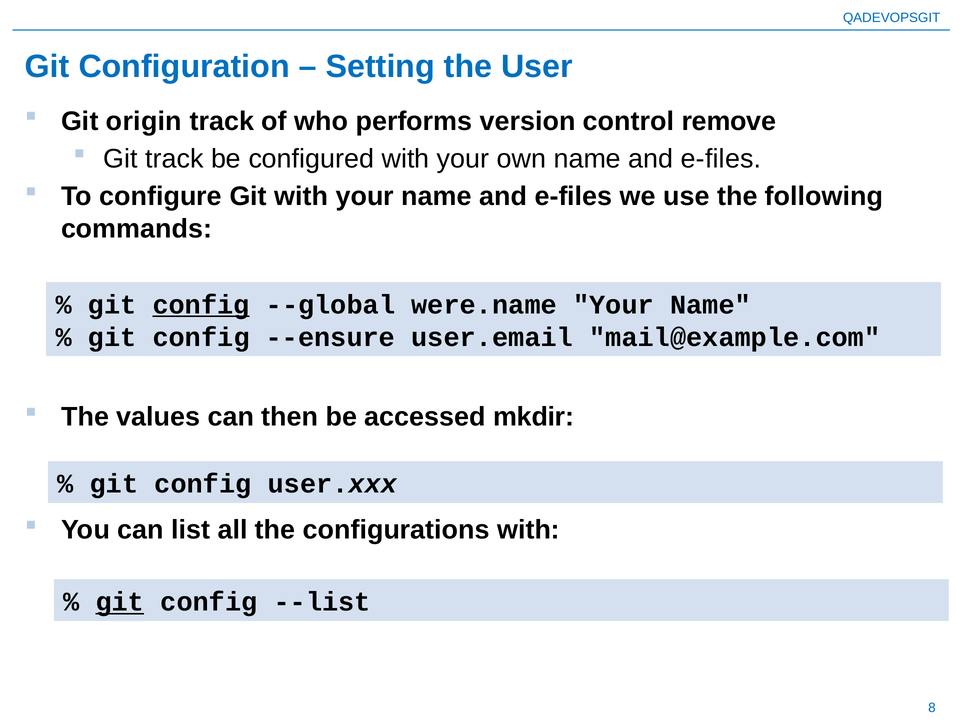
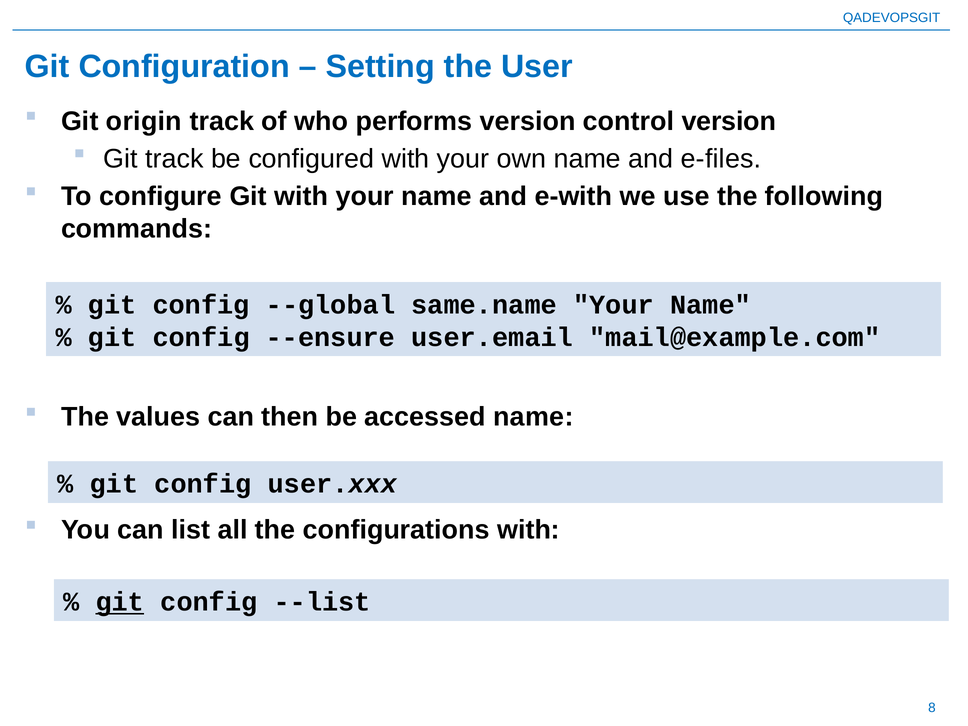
control remove: remove -> version (729, 121)
your name and e-files: e-files -> e-with (573, 196)
config underline: present -> none (201, 305)
were.name: were.name -> same.name (484, 305)
accessed mkdir: mkdir -> name (533, 417)
